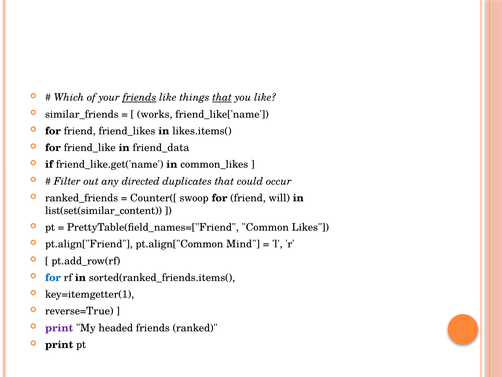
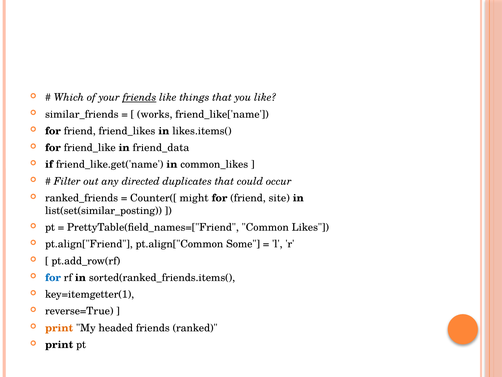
that underline: present -> none (222, 97)
swoop: swoop -> might (194, 198)
will: will -> site (279, 198)
list(set(similar_content: list(set(similar_content -> list(set(similar_posting (103, 210)
Mind: Mind -> Some (243, 244)
print colour: purple -> orange (59, 327)
